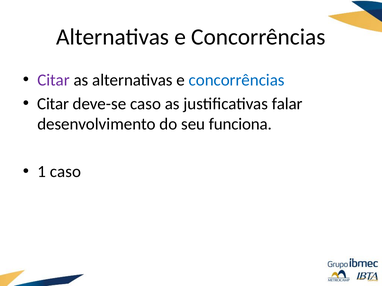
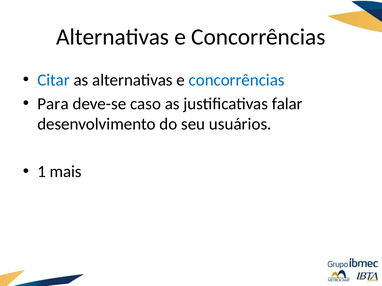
Citar colour: purple -> blue (53, 80)
Citar: Citar -> Para (53, 104)
funciona: funciona -> usuários (240, 124)
1 caso: caso -> mais (66, 172)
